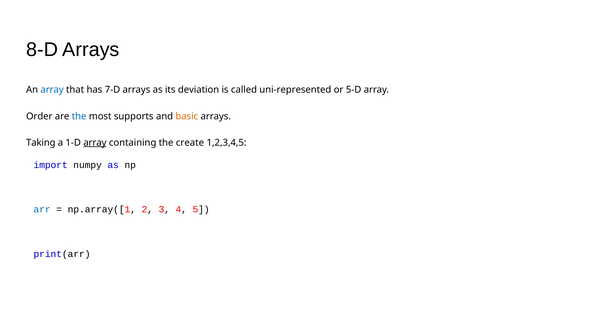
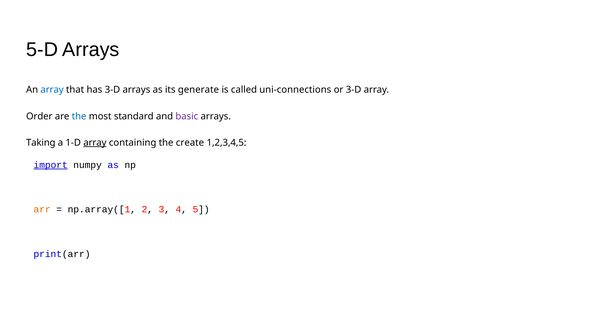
8-D: 8-D -> 5-D (42, 49)
has 7-D: 7-D -> 3-D (112, 90)
deviation: deviation -> generate (198, 90)
uni-represented: uni-represented -> uni-connections (295, 90)
or 5-D: 5-D -> 3-D (354, 90)
supports: supports -> standard (134, 116)
basic colour: orange -> purple (187, 116)
import underline: none -> present (51, 165)
arr colour: blue -> orange (42, 209)
